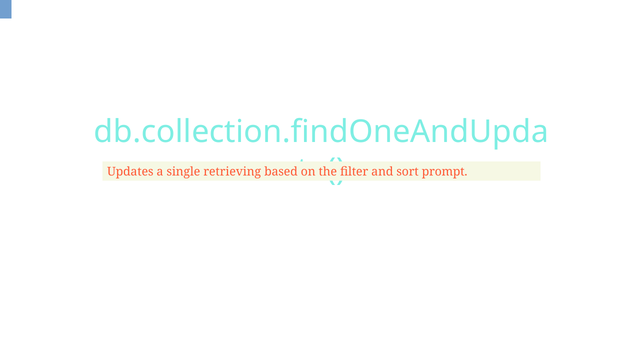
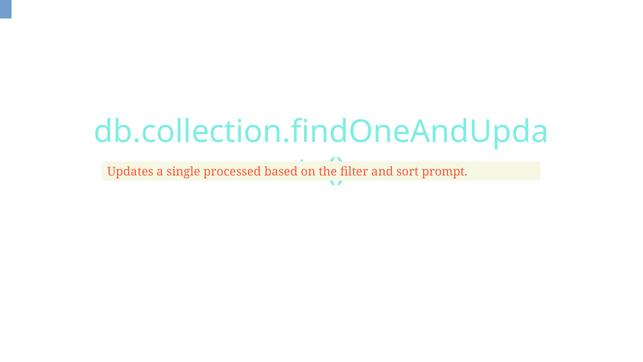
retrieving: retrieving -> processed (232, 172)
